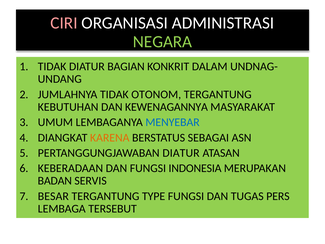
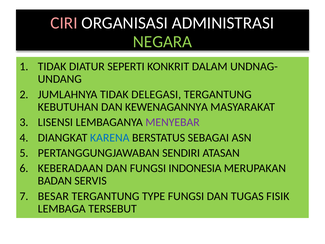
BAGIAN: BAGIAN -> SEPERTI (126, 66)
OTONOM: OTONOM -> DELEGASI (156, 94)
UMUM: UMUM -> LISENSI (55, 122)
MENYEBAR colour: blue -> purple (173, 122)
KARENA colour: orange -> blue (110, 137)
PERTANGGUNGJAWABAN DIATUR: DIATUR -> SENDIRI (181, 153)
PERS: PERS -> FISIK (278, 196)
